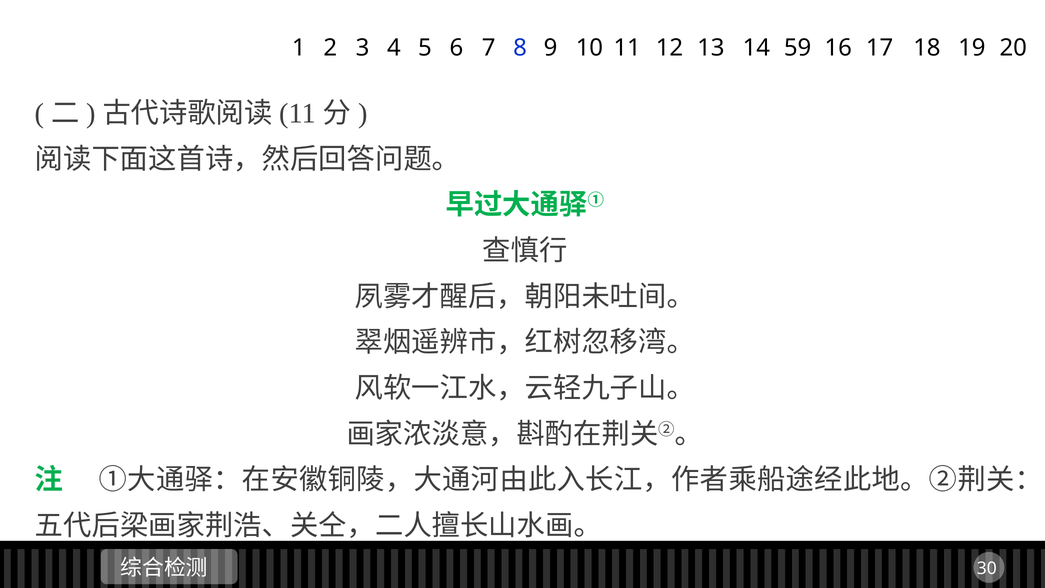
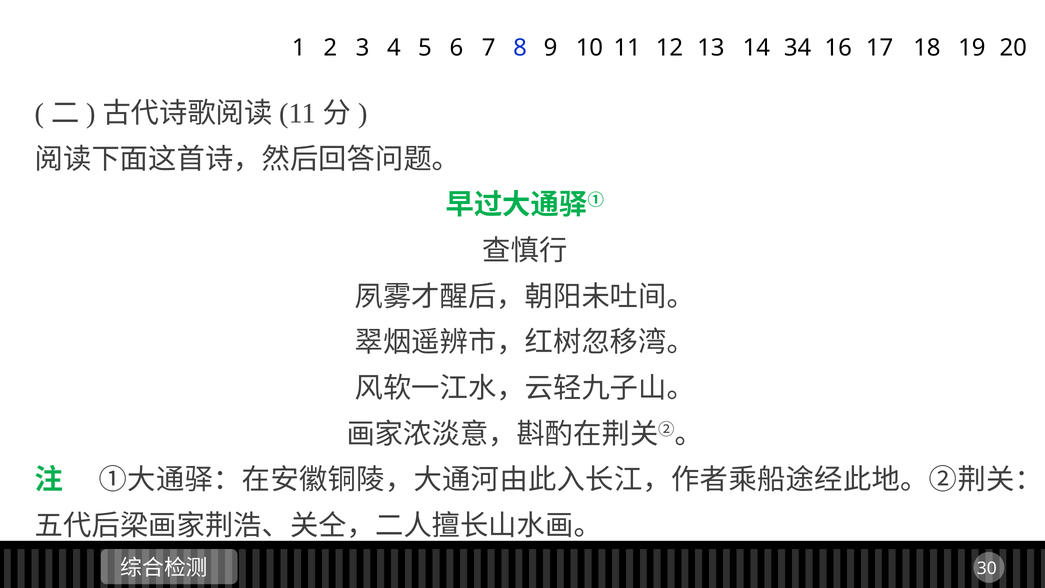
59: 59 -> 34 (798, 48)
